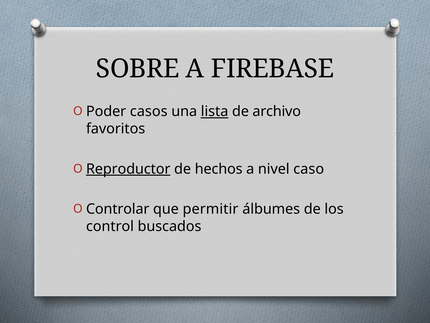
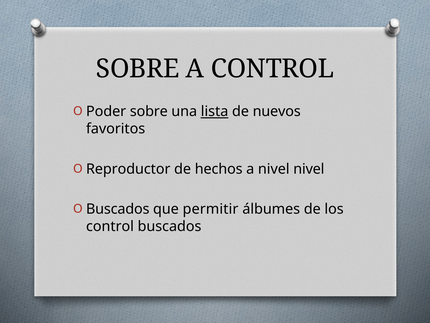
A FIREBASE: FIREBASE -> CONTROL (273, 69)
Poder casos: casos -> sobre (149, 111)
archivo: archivo -> nuevos (277, 111)
Reproductor underline: present -> none (128, 169)
nivel caso: caso -> nivel (309, 169)
Controlar: Controlar -> Buscados (118, 209)
